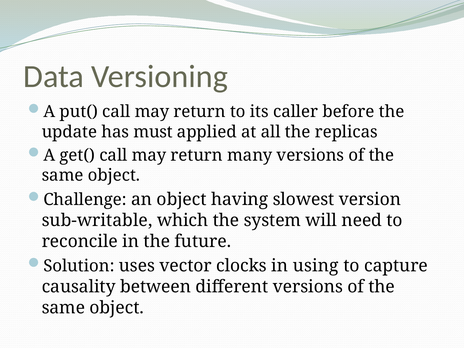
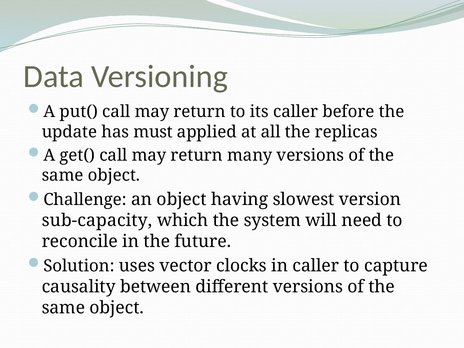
sub-writable: sub-writable -> sub-capacity (97, 220)
in using: using -> caller (316, 266)
